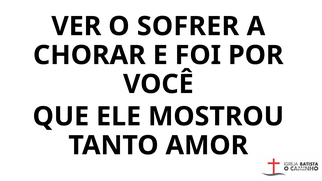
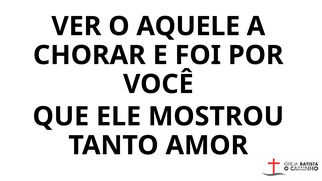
SOFRER: SOFRER -> AQUELE (188, 26)
